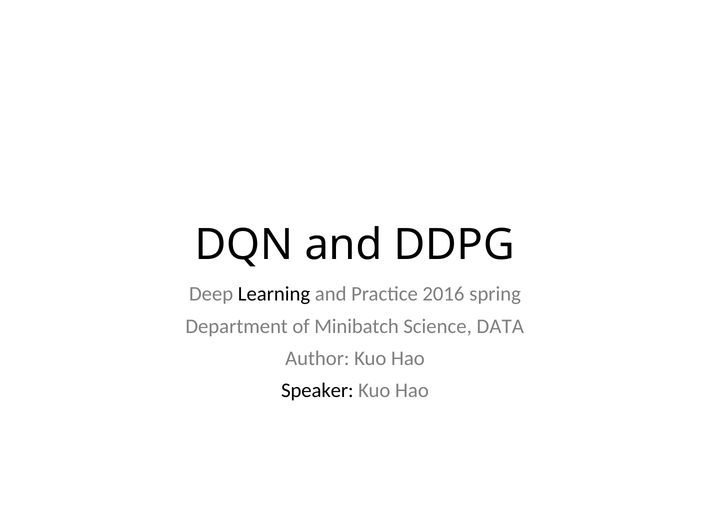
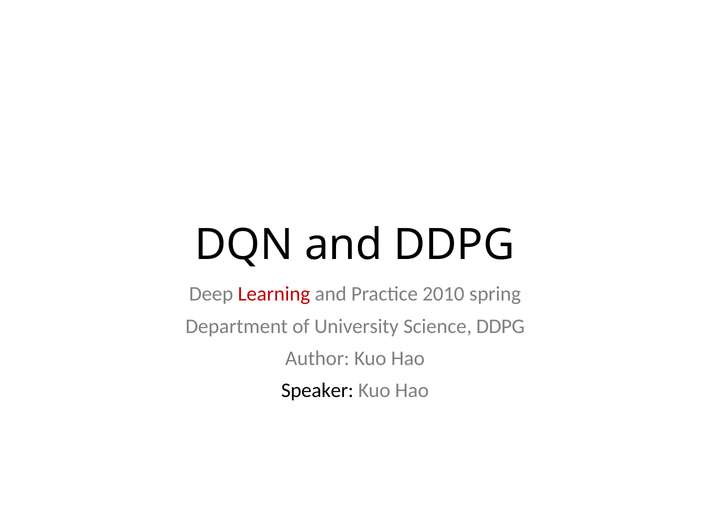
Learning colour: black -> red (274, 294)
2016: 2016 -> 2010 (443, 294)
Minibatch: Minibatch -> University (356, 327)
Science DATA: DATA -> DDPG (500, 327)
